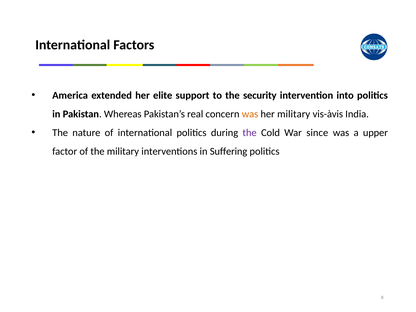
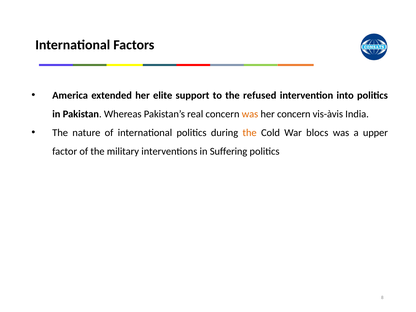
security: security -> refused (260, 95)
her military: military -> concern (294, 114)
the colour: purple -> orange (250, 133)
since: since -> blocs (317, 133)
